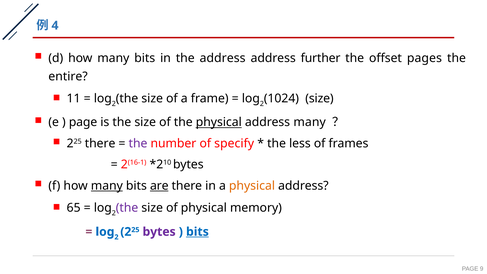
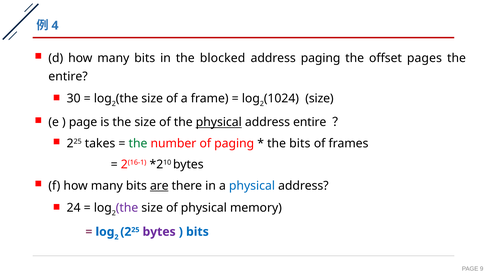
the address: address -> blocked (223, 58)
address further: further -> paging (321, 58)
11: 11 -> 30 (74, 98)
address many: many -> entire (310, 122)
225 there: there -> takes (100, 144)
the colour: purple -> green (138, 144)
of specify: specify -> paging (234, 144)
the less: less -> bits (300, 144)
many underline: present -> none (107, 186)
physical colour: orange -> blue (252, 186)
65: 65 -> 24 (74, 208)
bits underline: present -> none (197, 232)
